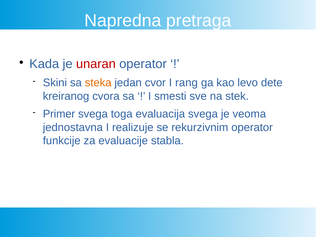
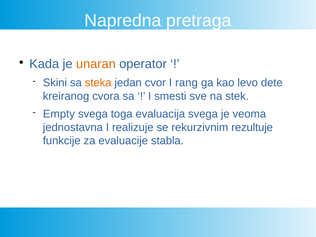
unaran colour: red -> orange (96, 64)
Primer: Primer -> Empty (59, 114)
rekurzivnim operator: operator -> rezultuje (252, 127)
